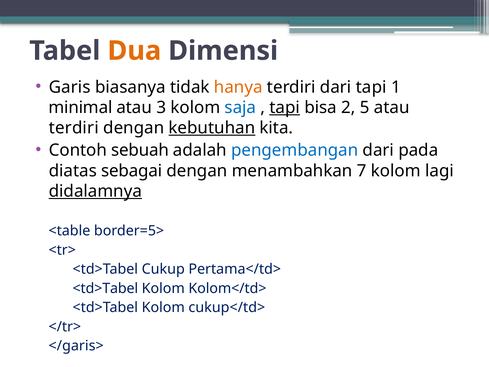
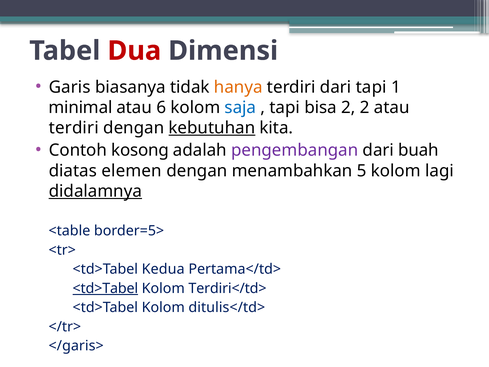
Dua colour: orange -> red (134, 51)
3: 3 -> 6 (161, 108)
tapi underline: present -> none (285, 108)
2 5: 5 -> 2 (365, 108)
sebuah: sebuah -> kosong (140, 150)
pengembangan colour: blue -> purple (295, 150)
pada: pada -> buah (418, 150)
sebagai: sebagai -> elemen (132, 171)
7: 7 -> 5 (362, 171)
Cukup: Cukup -> Kedua (163, 269)
<td>Tabel underline: none -> present (105, 288)
Kolom</td>: Kolom</td> -> Terdiri</td> (228, 288)
cukup</td>: cukup</td> -> ditulis</td> (227, 307)
